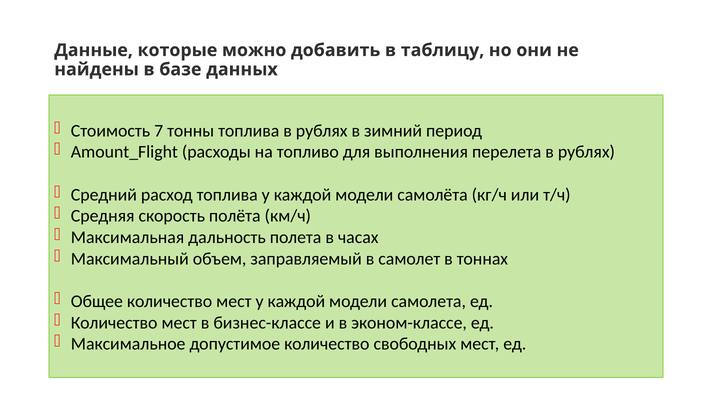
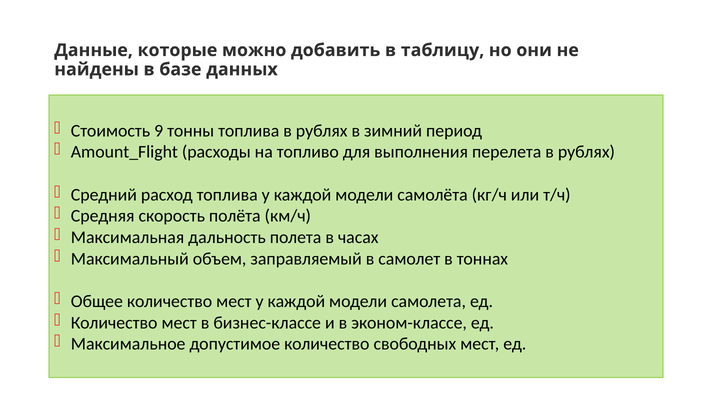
7: 7 -> 9 (159, 131)
